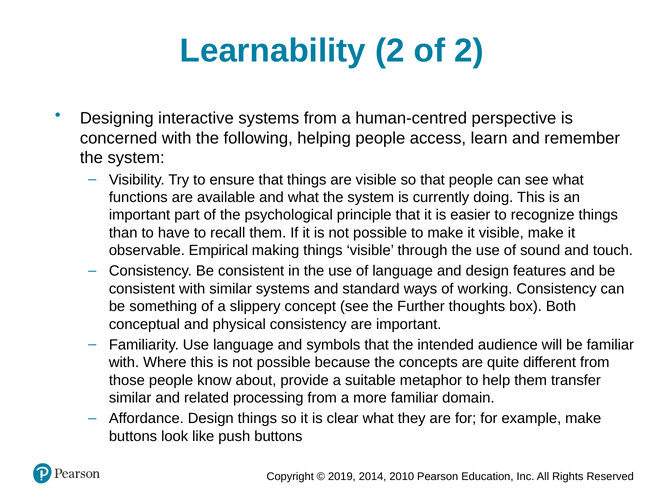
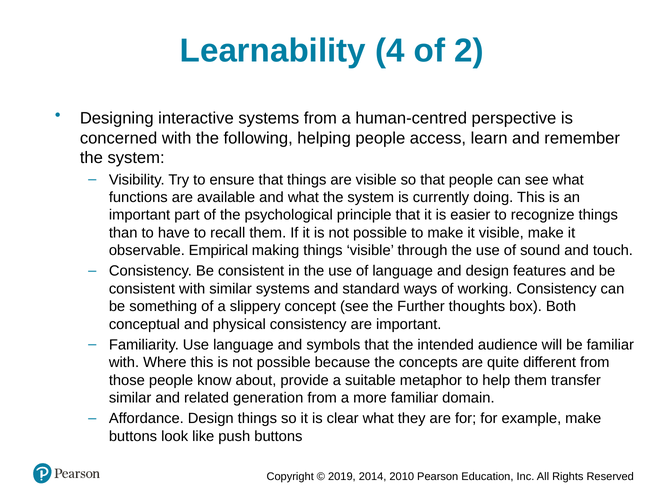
Learnability 2: 2 -> 4 (390, 51)
processing: processing -> generation (268, 398)
